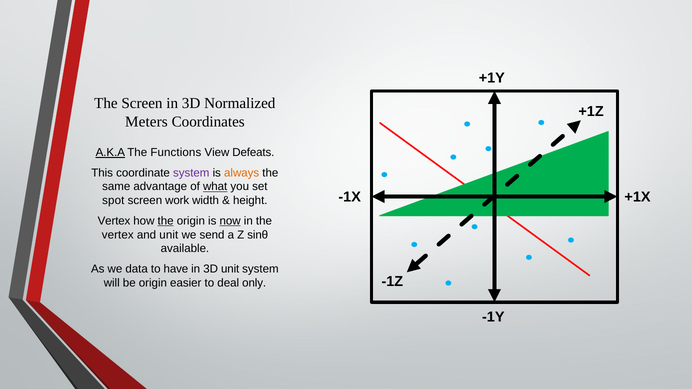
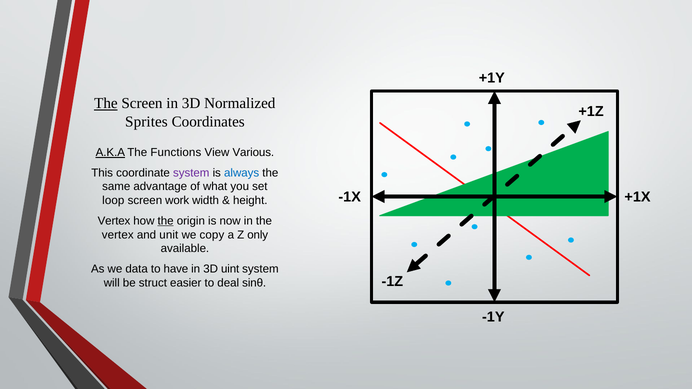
The underline: none -> present (106, 104)
Meters: Meters -> Sprites (146, 122)
Defeats: Defeats -> Various (253, 153)
always colour: orange -> blue (242, 173)
what underline: present -> none (215, 187)
spot: spot -> loop (113, 201)
now underline: present -> none (230, 221)
send: send -> copy (212, 235)
sinθ: sinθ -> only (258, 235)
3D unit: unit -> uint (230, 269)
be origin: origin -> struct (153, 283)
only: only -> sinθ (254, 283)
